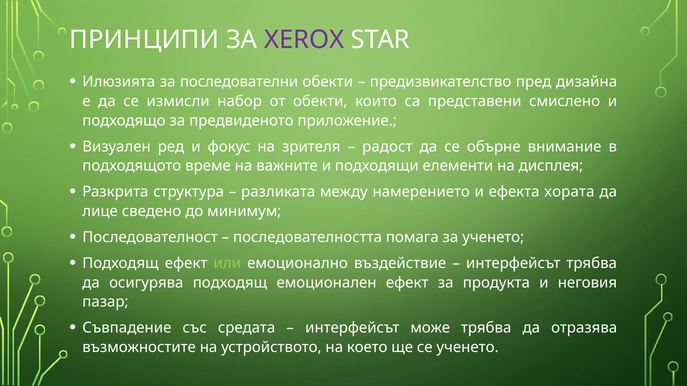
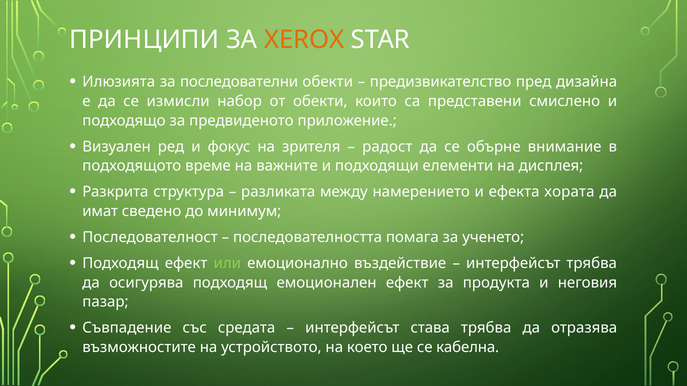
XEROX colour: purple -> orange (304, 40)
лице: лице -> имат (100, 212)
може: може -> става (430, 328)
се ученето: ученето -> кабелна (468, 348)
